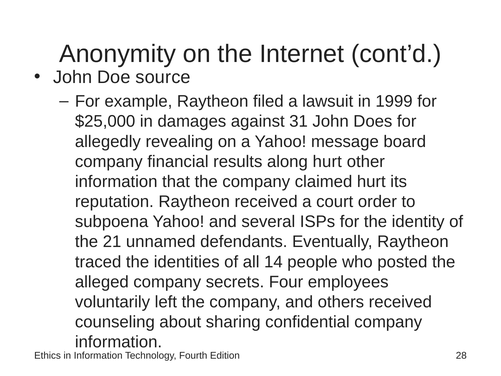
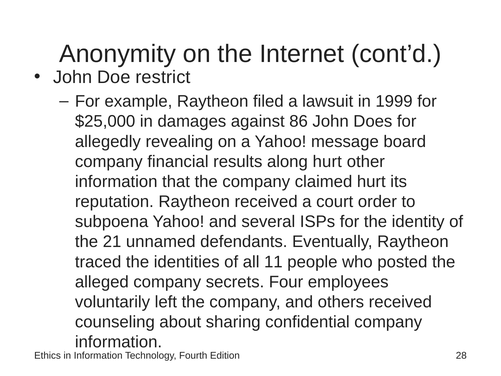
source: source -> restrict (163, 77)
31: 31 -> 86 (299, 121)
14: 14 -> 11 (273, 262)
